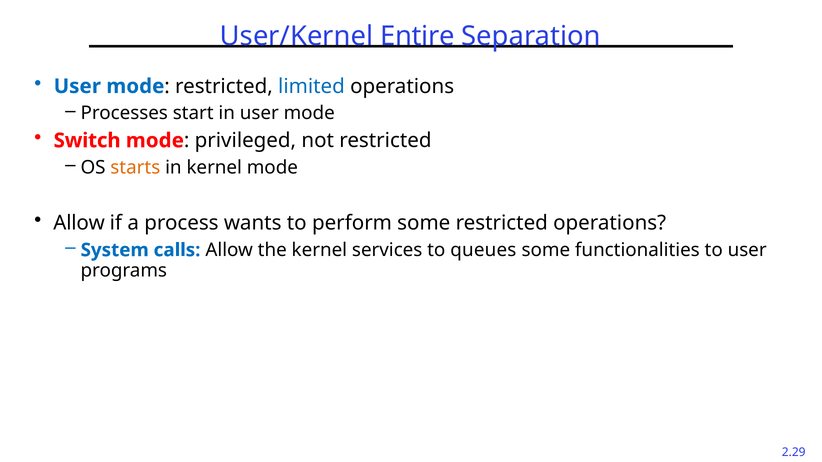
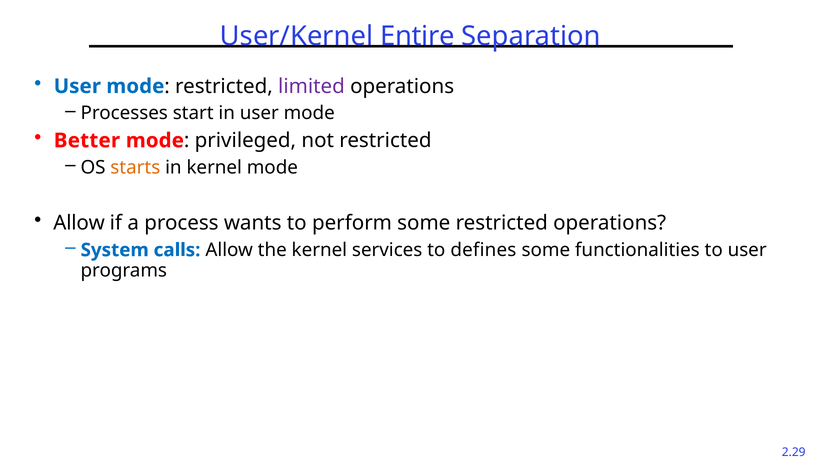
limited colour: blue -> purple (311, 86)
Switch: Switch -> Better (87, 141)
queues: queues -> defines (483, 250)
